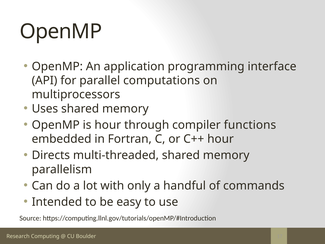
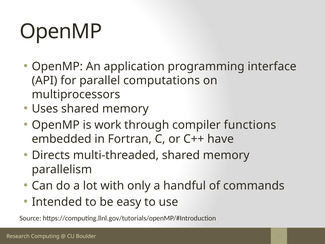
is hour: hour -> work (108, 125)
C++ hour: hour -> have (221, 139)
